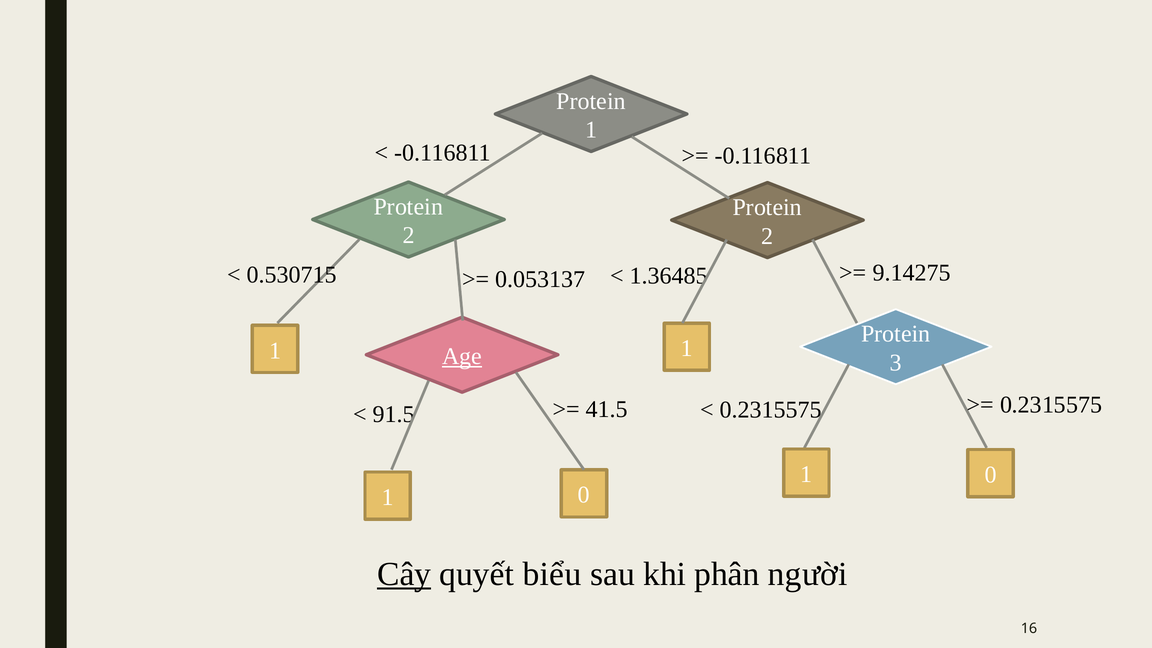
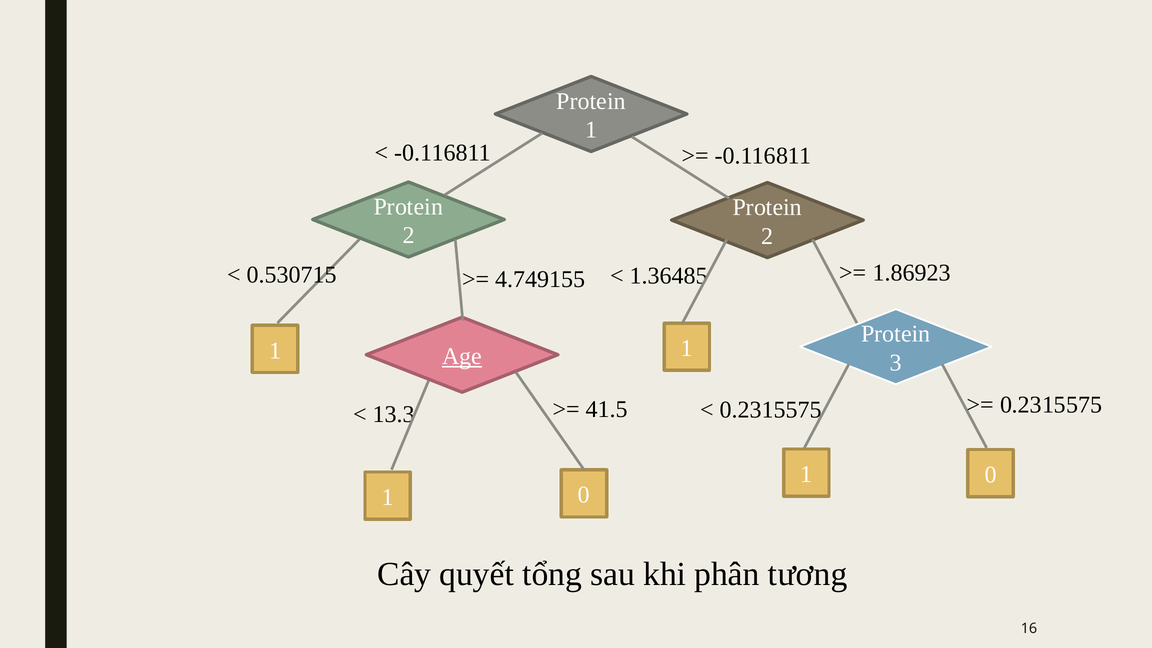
0.053137: 0.053137 -> 4.749155 (540, 279)
9.14275: 9.14275 -> 1.86923 (912, 273)
91.5: 91.5 -> 13.3 (394, 414)
Cây underline: present -> none (404, 574)
biểu: biểu -> tổng (552, 574)
người: người -> tương (808, 574)
